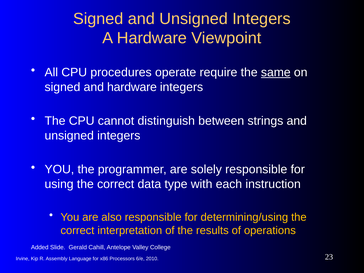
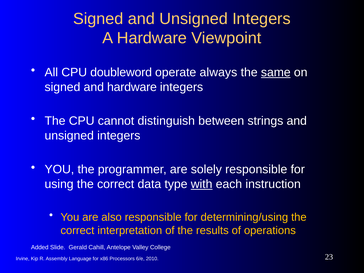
procedures: procedures -> doubleword (121, 72)
require: require -> always (218, 72)
with underline: none -> present (202, 184)
